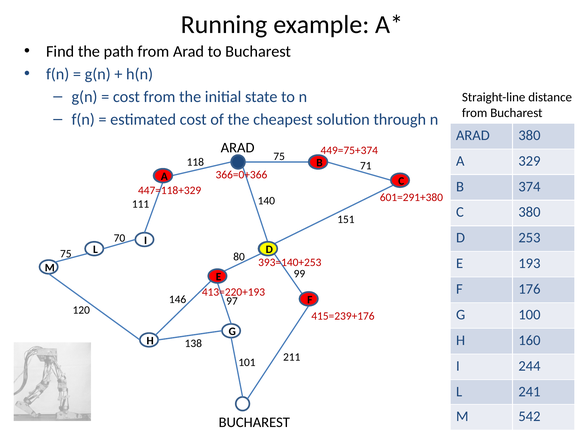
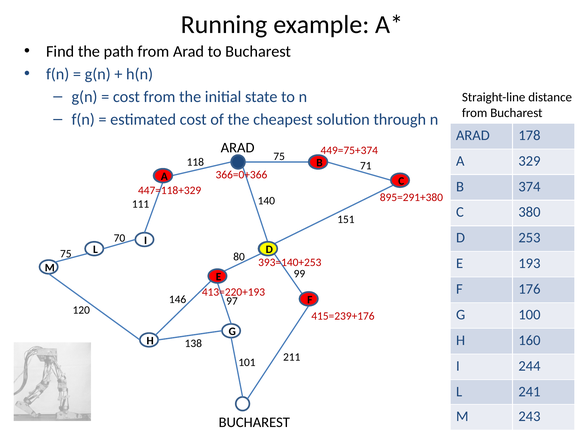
ARAD 380: 380 -> 178 (529, 135)
601=291+380: 601=291+380 -> 895=291+380 (411, 198)
542: 542 -> 243 (529, 416)
